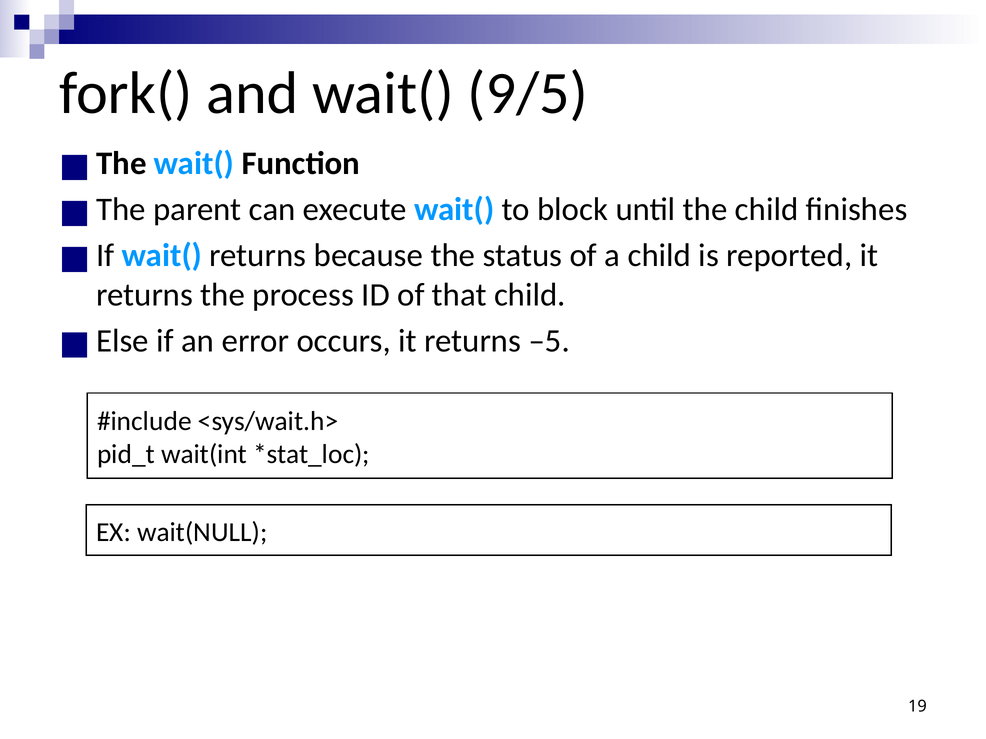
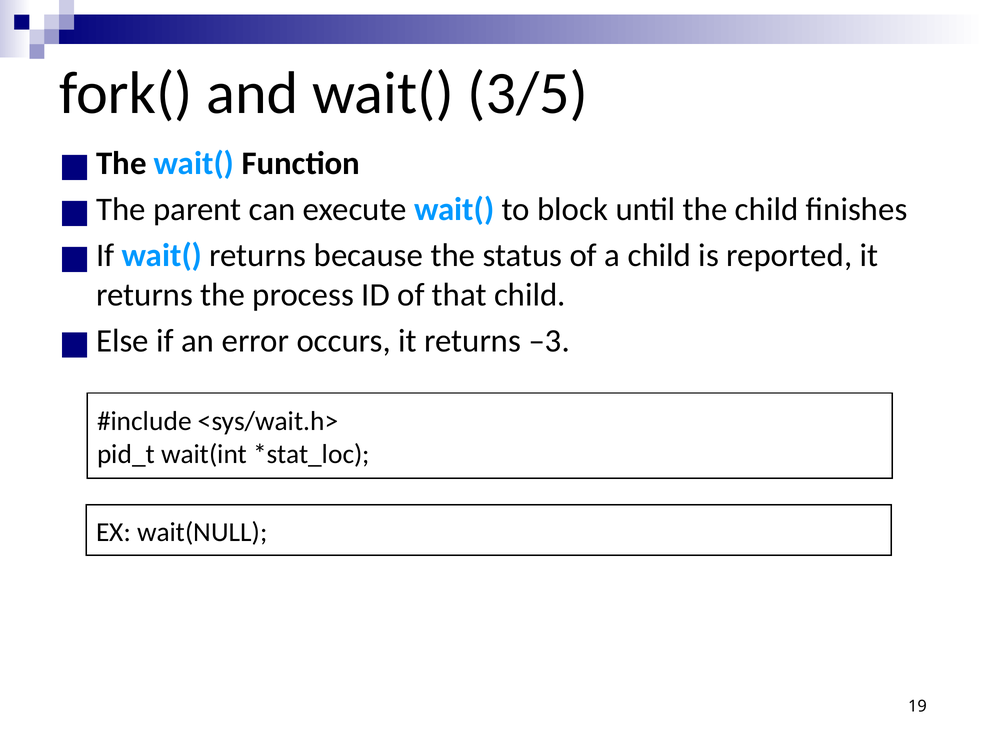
9/5: 9/5 -> 3/5 (528, 93)
–5: –5 -> –3 (549, 341)
